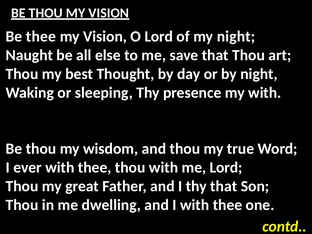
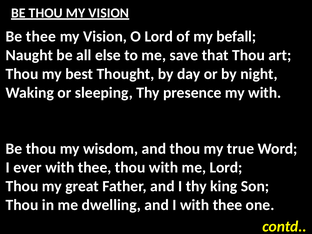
my night: night -> befall (236, 36)
thy that: that -> king (224, 186)
